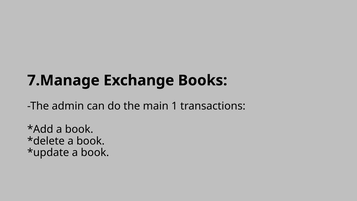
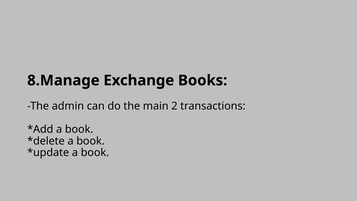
7.Manage: 7.Manage -> 8.Manage (63, 80)
1: 1 -> 2 (174, 106)
